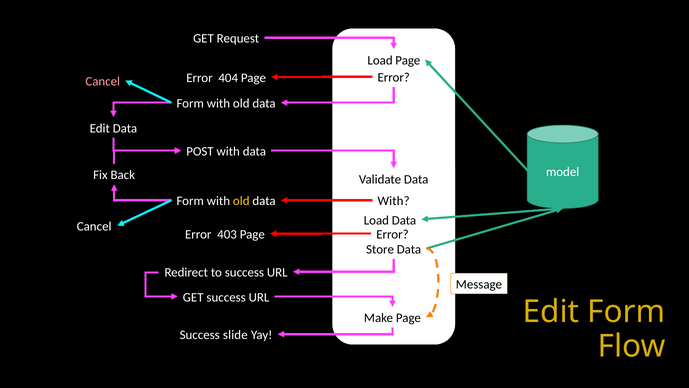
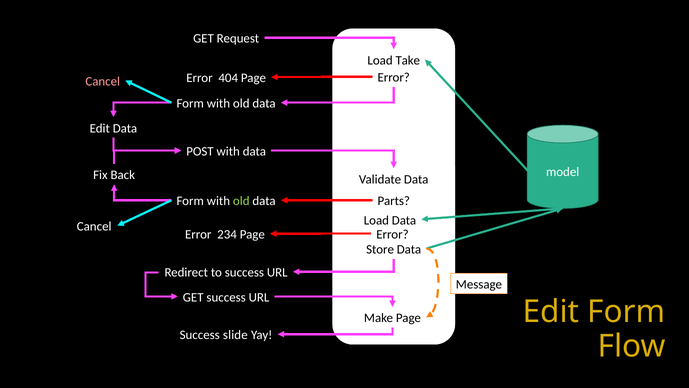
Load Page: Page -> Take (408, 60)
With: With -> Parts (394, 201)
old colour: yellow -> light green (241, 201)
403: 403 -> 234 (227, 234)
